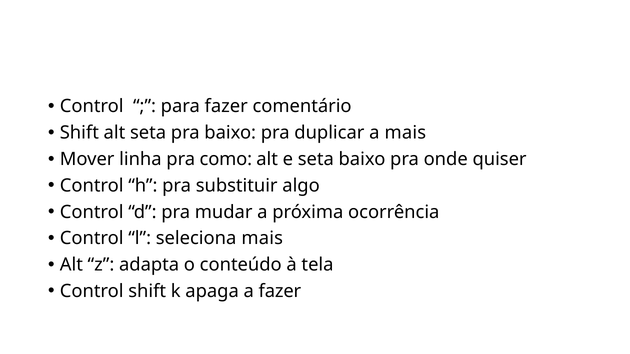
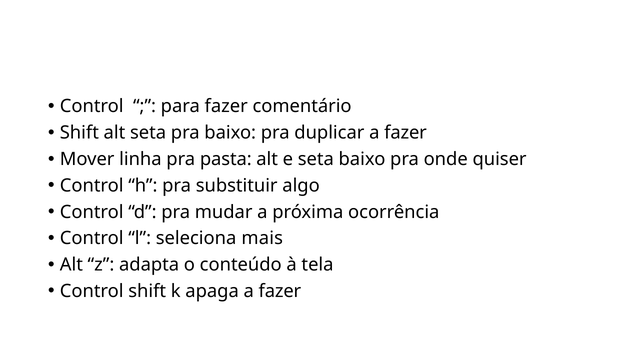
duplicar a mais: mais -> fazer (406, 133)
como: como -> pasta (226, 159)
